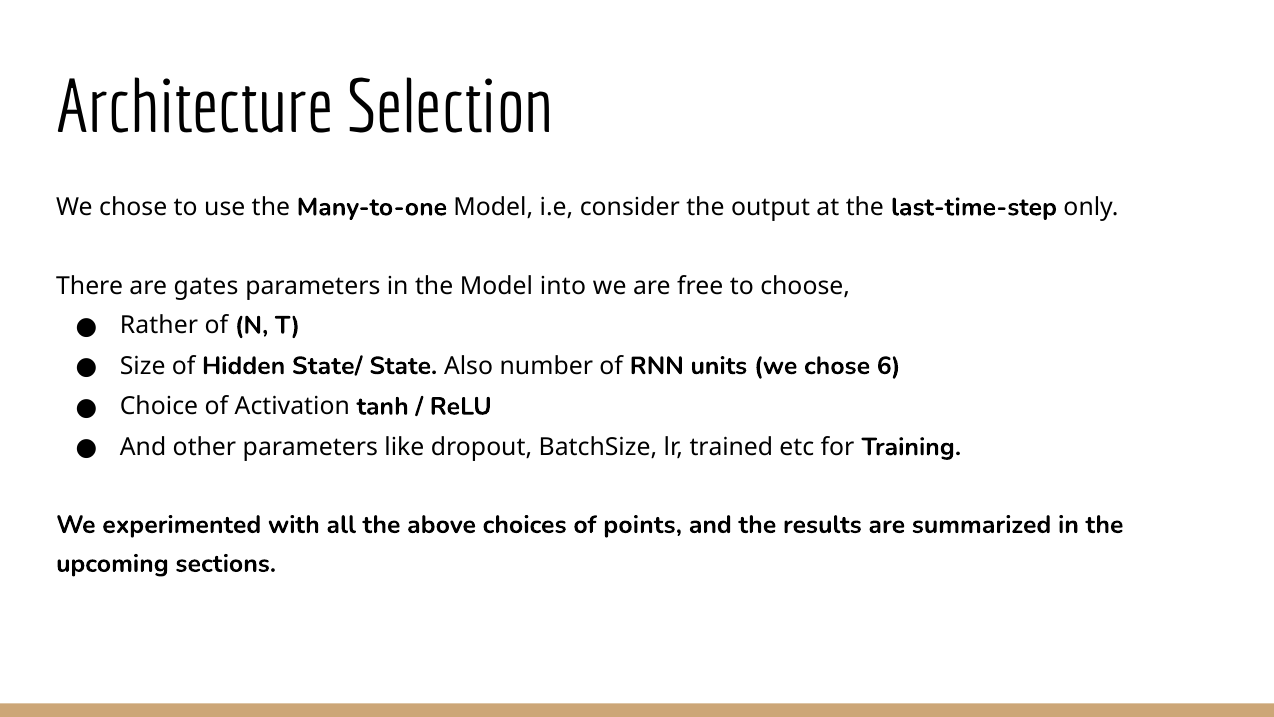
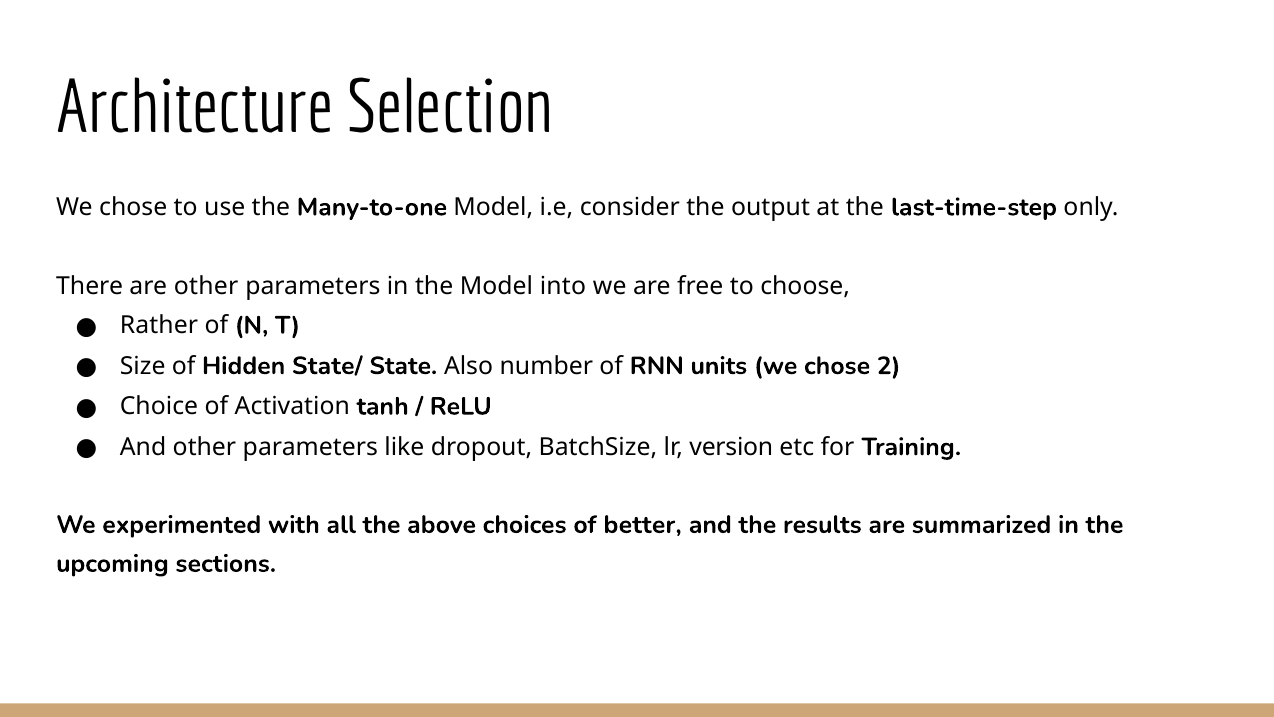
are gates: gates -> other (206, 286)
6: 6 -> 2 (889, 366)
trained: trained -> version (731, 447)
points: points -> better (643, 524)
